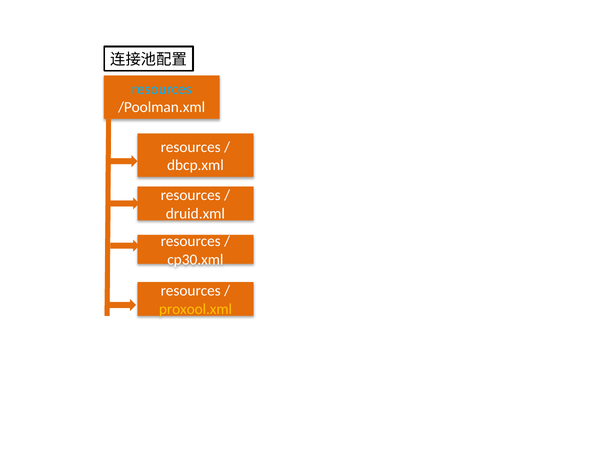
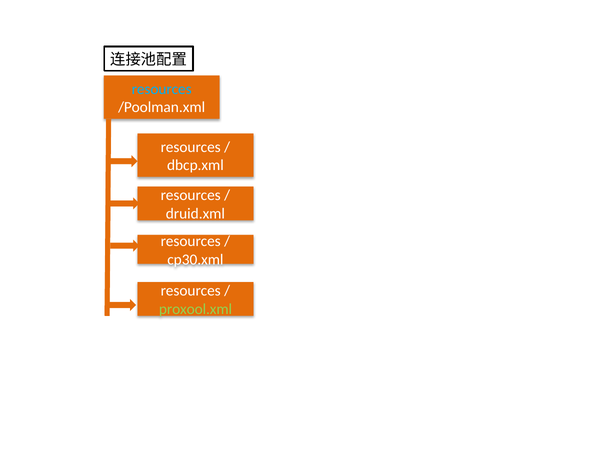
proxool.xml colour: yellow -> light green (195, 309)
